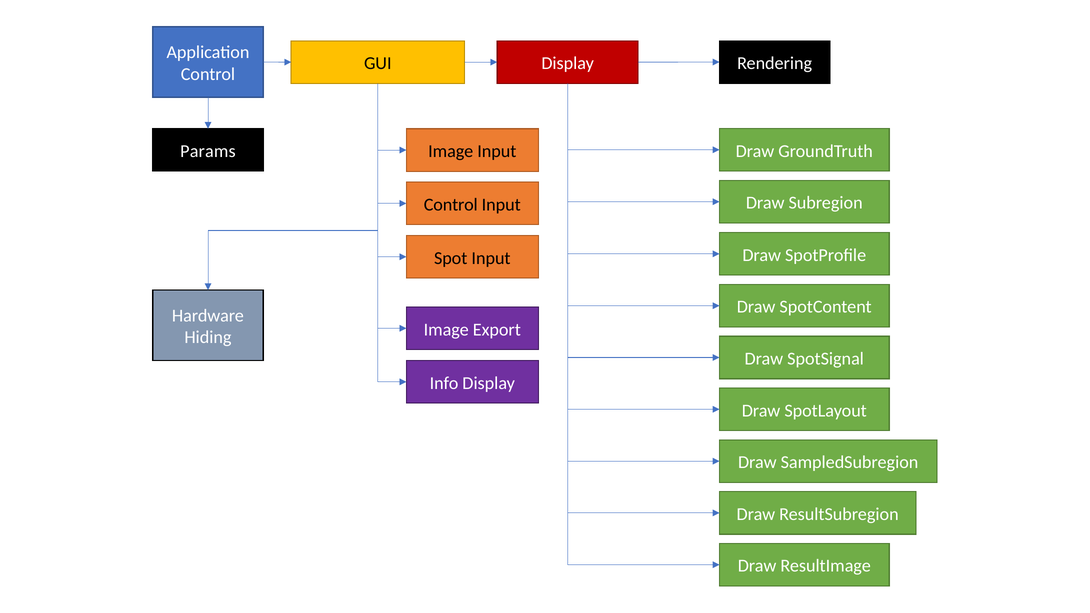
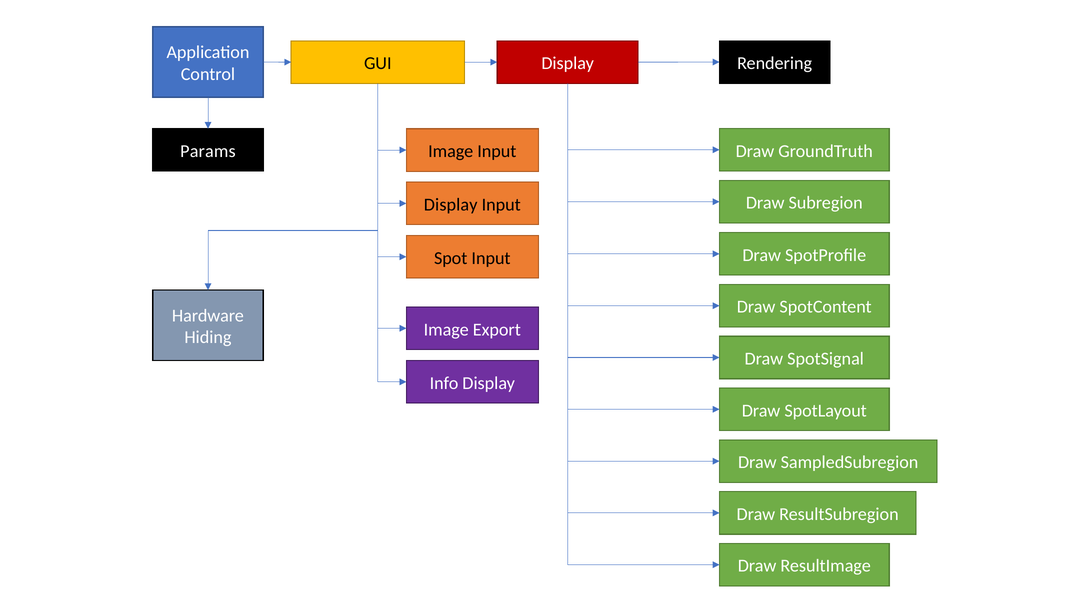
Control: Control -> Display (451, 205)
